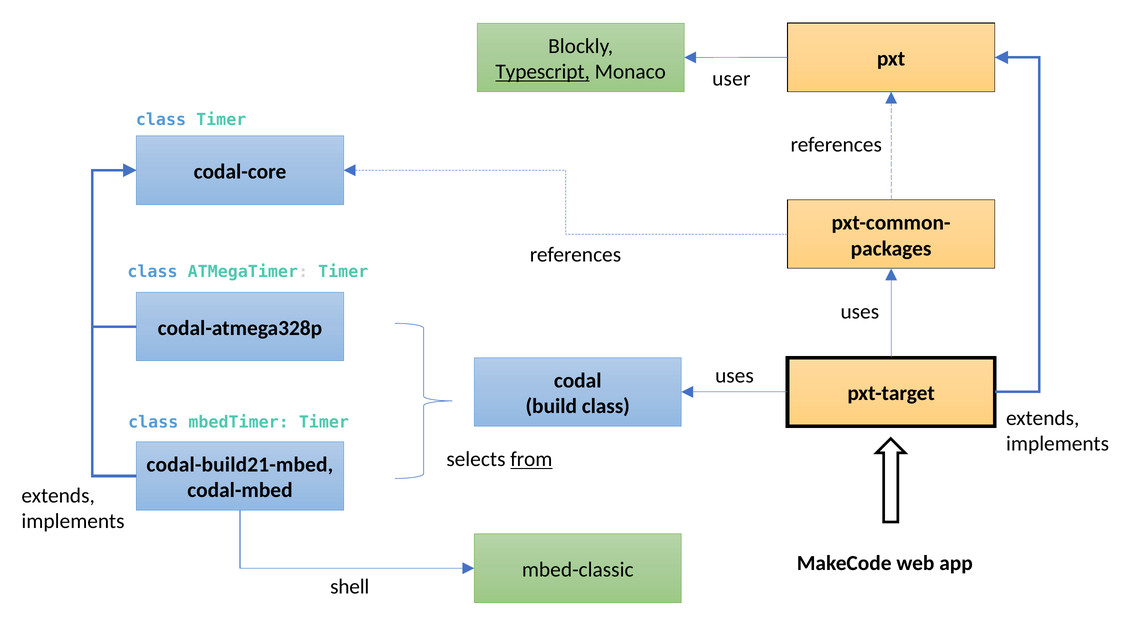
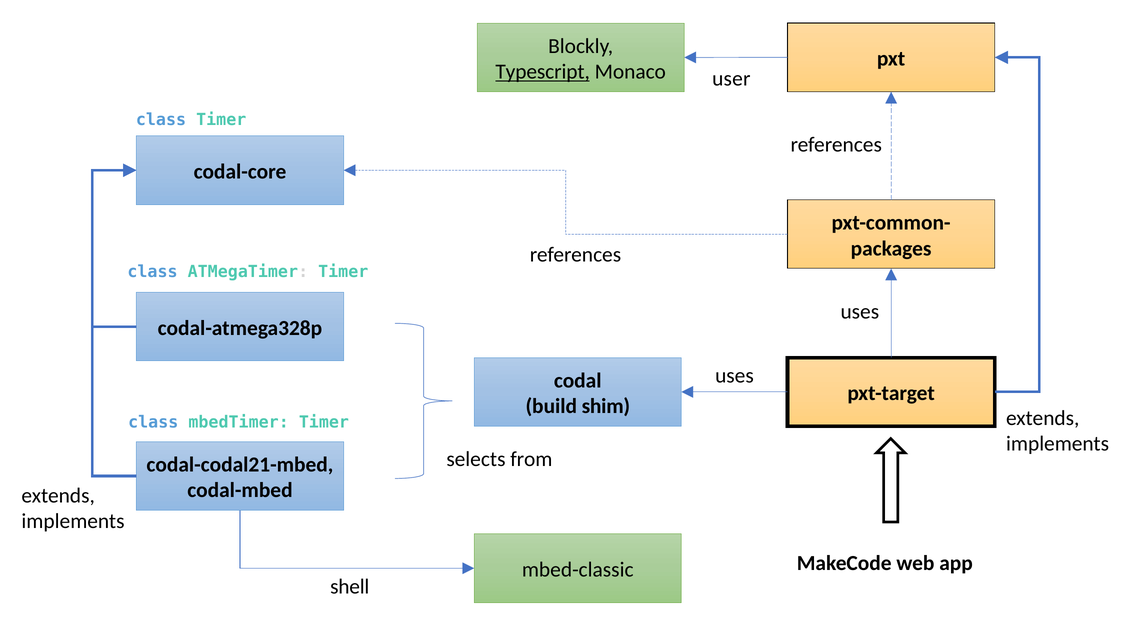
build class: class -> shim (606, 406)
from underline: present -> none (531, 460)
codal-build21-mbed: codal-build21-mbed -> codal-codal21-mbed (240, 465)
